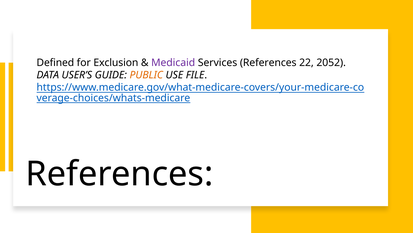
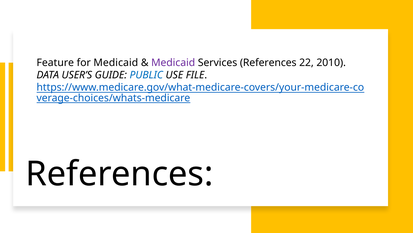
Defined: Defined -> Feature (55, 63)
for Exclusion: Exclusion -> Medicaid (116, 63)
2052: 2052 -> 2010 (331, 63)
PUBLIC colour: orange -> blue (146, 75)
